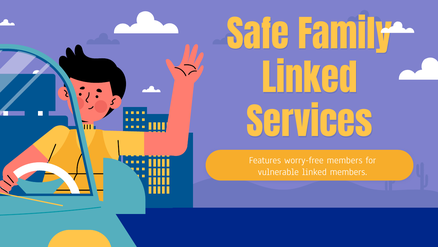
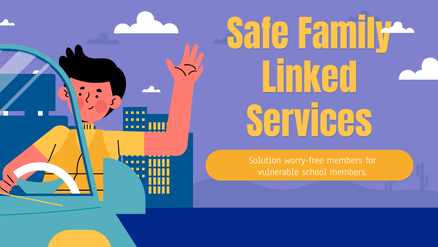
Features: Features -> Solution (265, 160)
vulnerable linked: linked -> school (314, 172)
